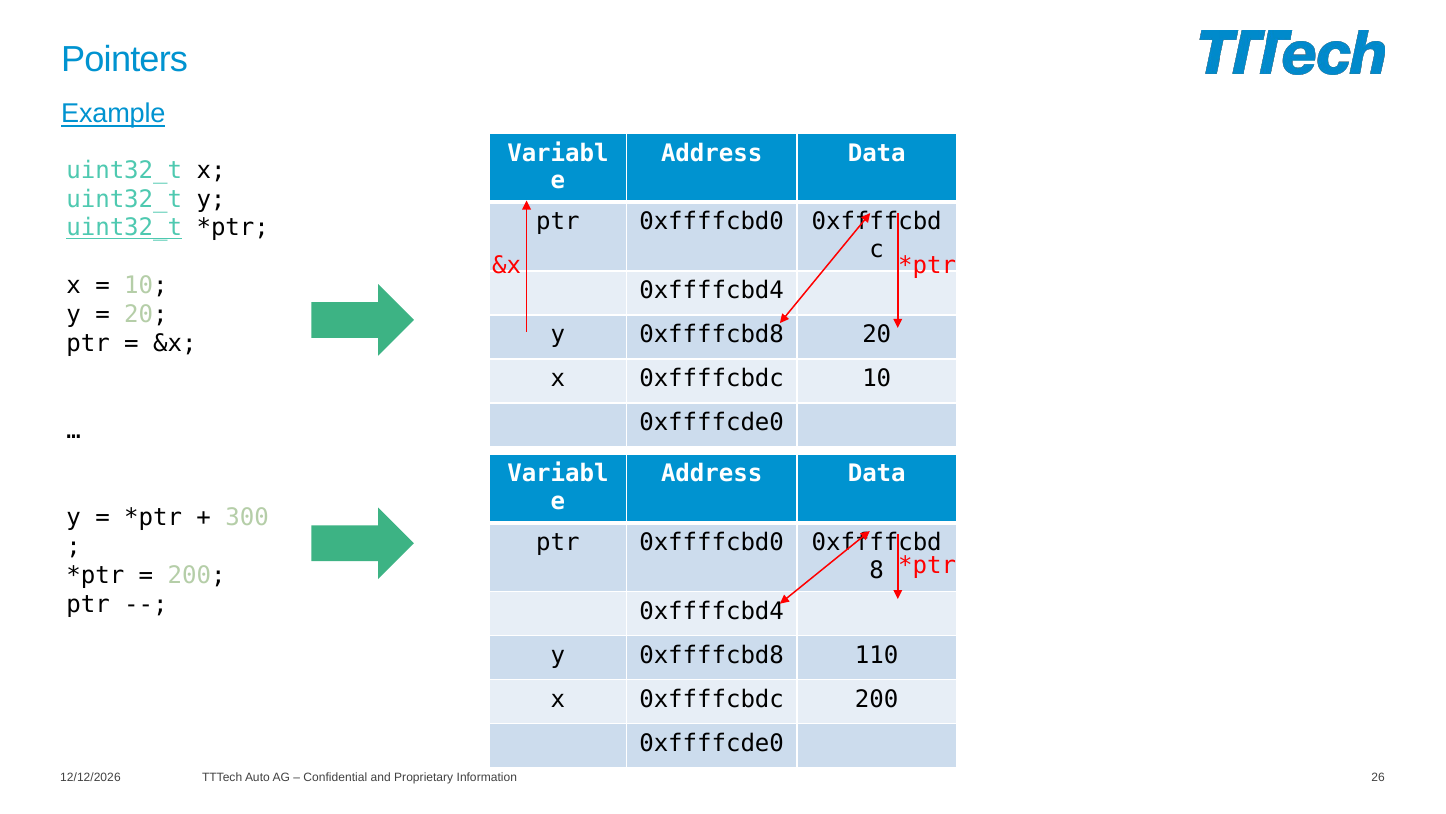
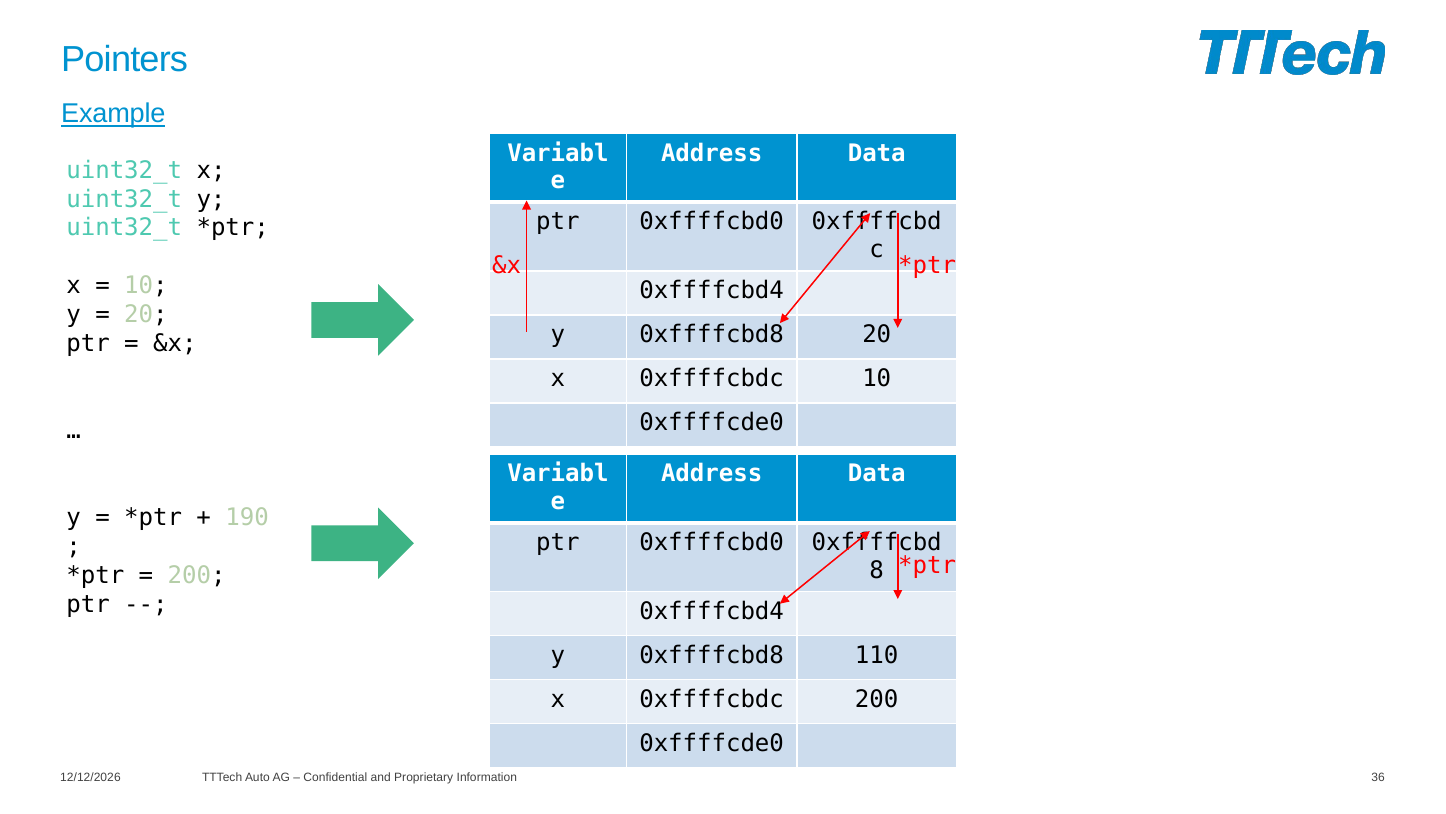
uint32_t underline: present -> none (124, 228)
300: 300 -> 190 (247, 517)
26: 26 -> 36 (1378, 777)
